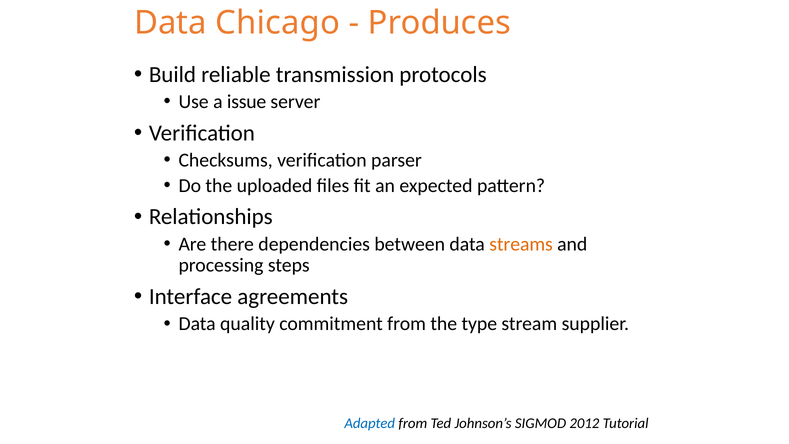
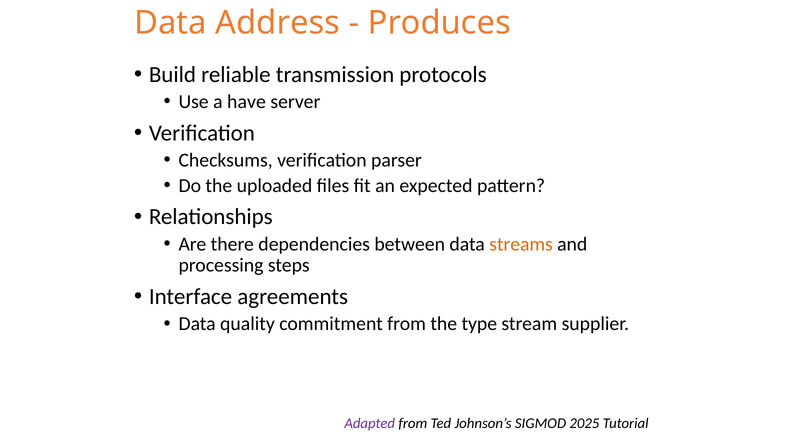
Chicago: Chicago -> Address (278, 23)
issue: issue -> have (246, 102)
Adapted colour: blue -> purple (370, 423)
2012: 2012 -> 2025 (584, 423)
